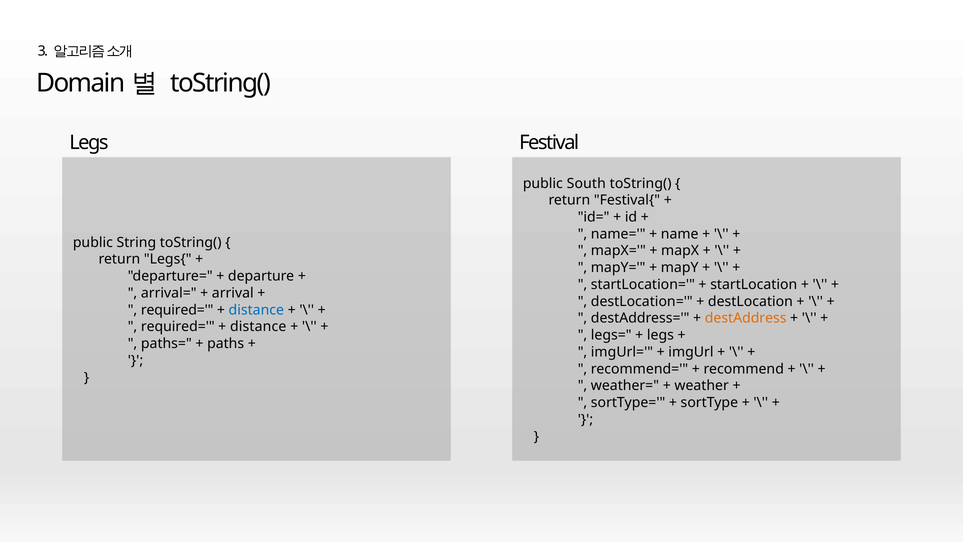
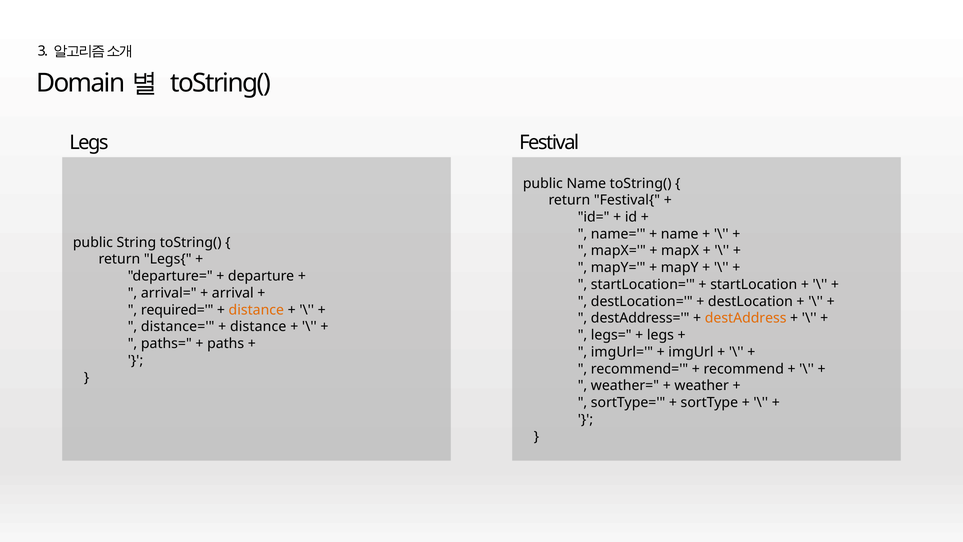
public South: South -> Name (586, 183)
distance colour: blue -> orange (256, 310)
required=: required= -> distance= (178, 327)
